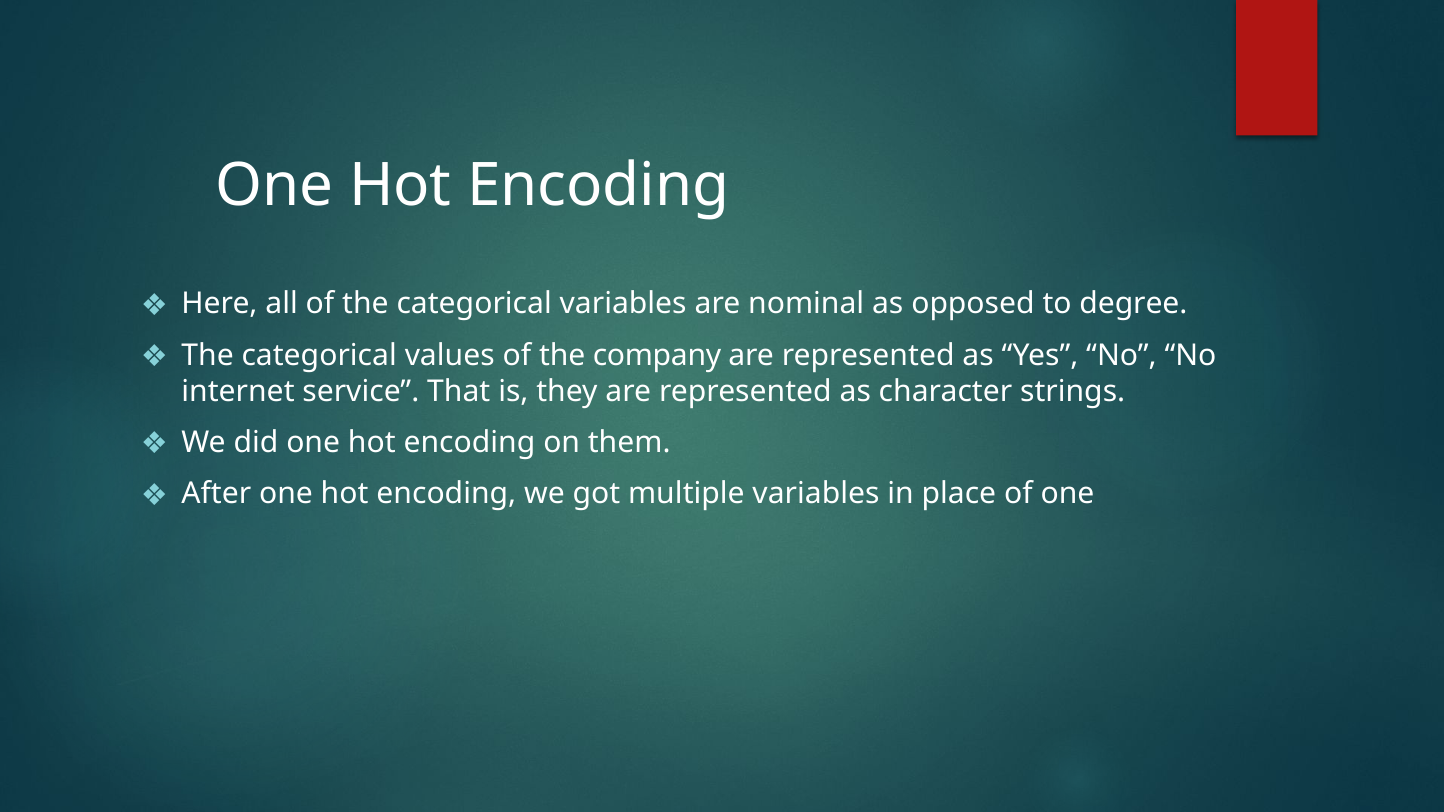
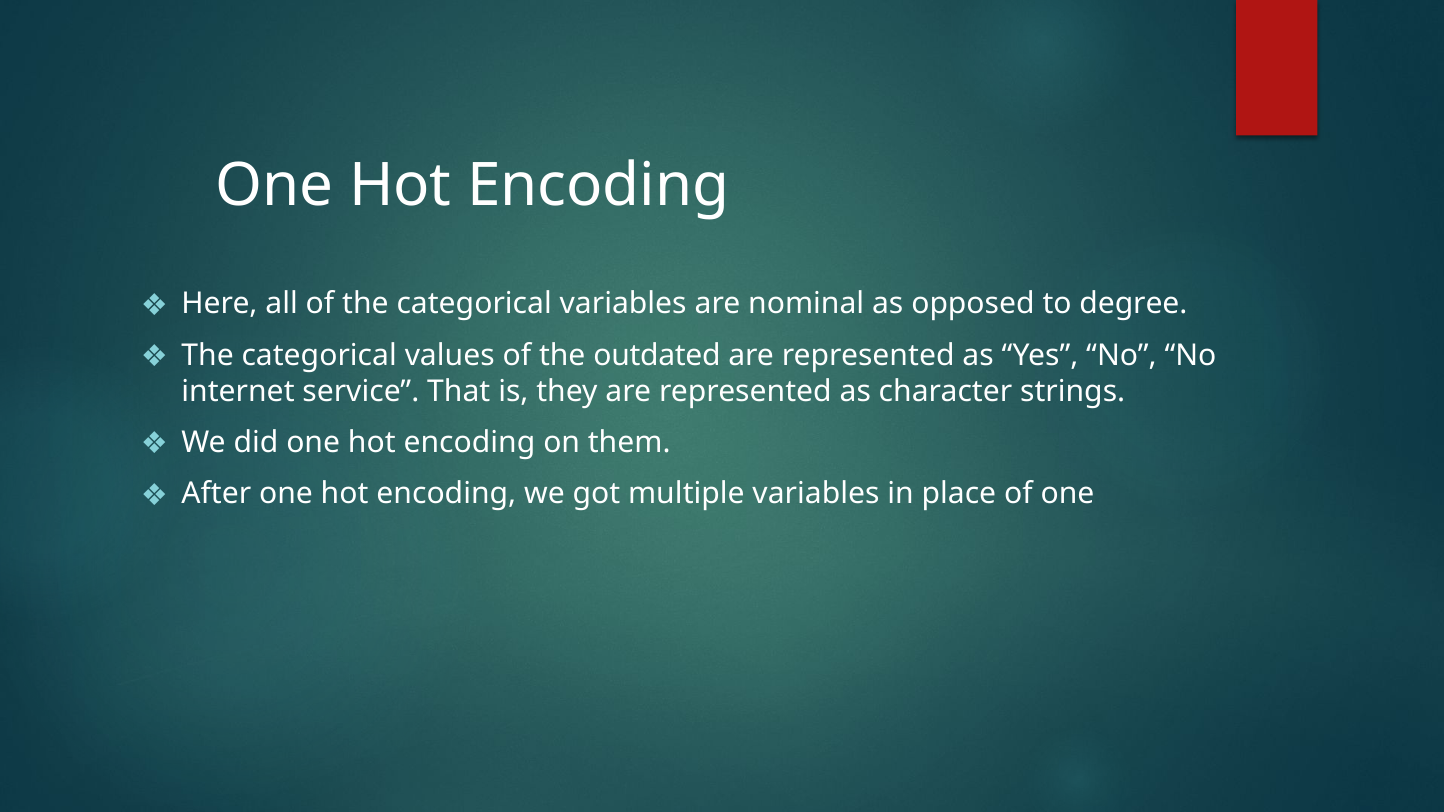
company: company -> outdated (657, 355)
